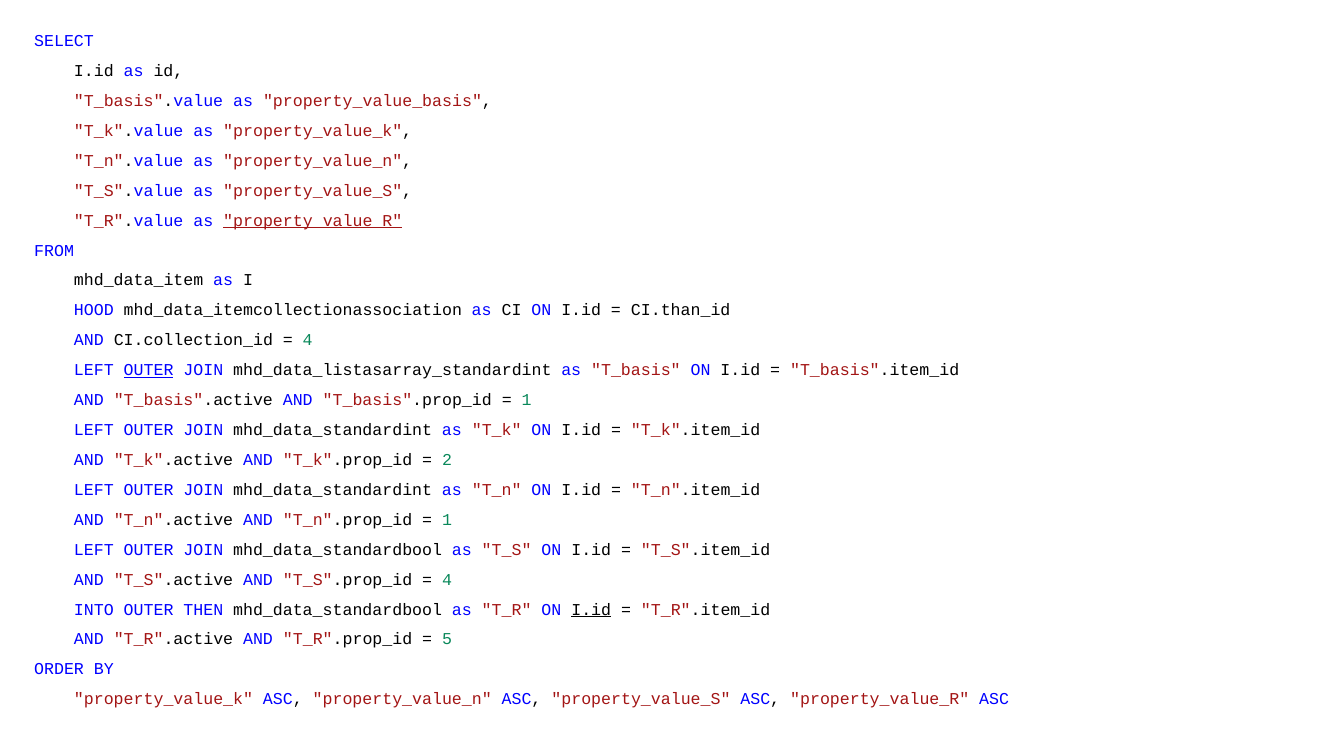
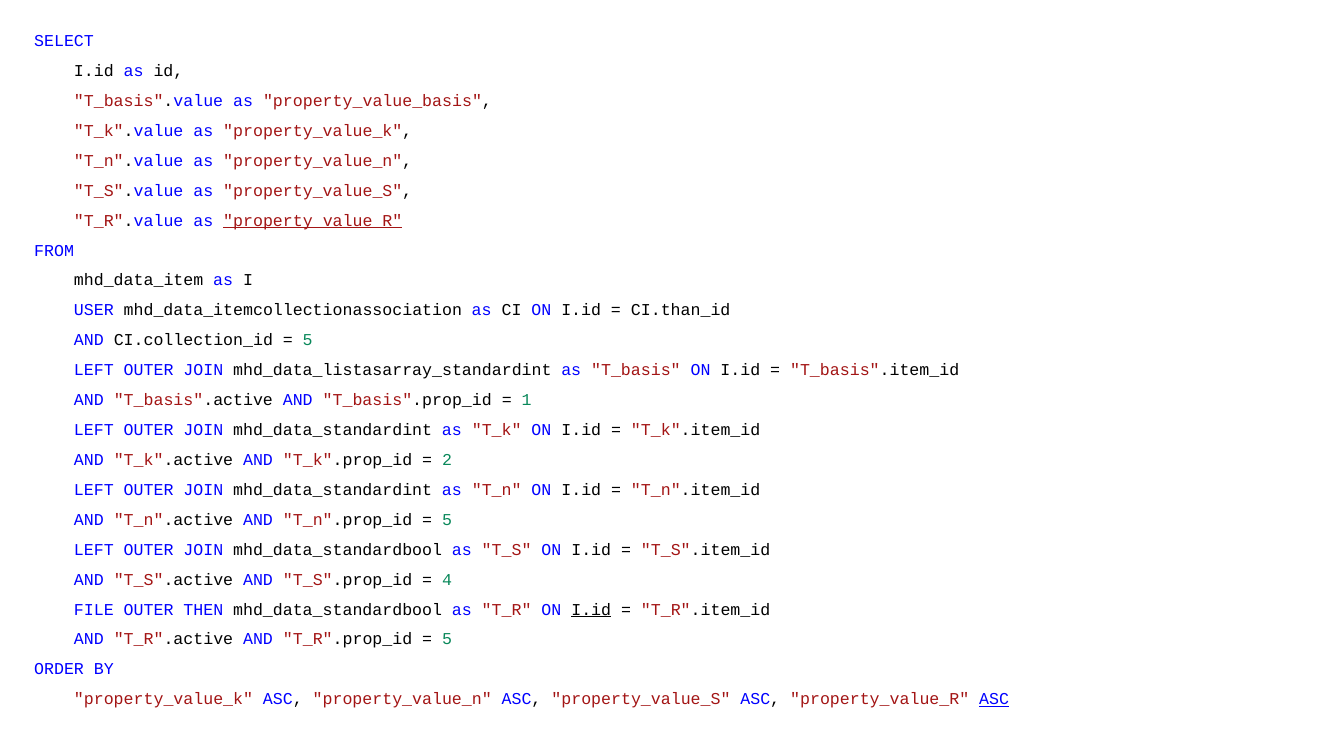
HOOD: HOOD -> USER (94, 310)
4: 4 -> 5 (308, 340)
OUTER underline: present -> none (149, 370)
1: 1 -> 5 (447, 520)
INTO: INTO -> FILE (94, 609)
ASC underline: none -> present (994, 699)
